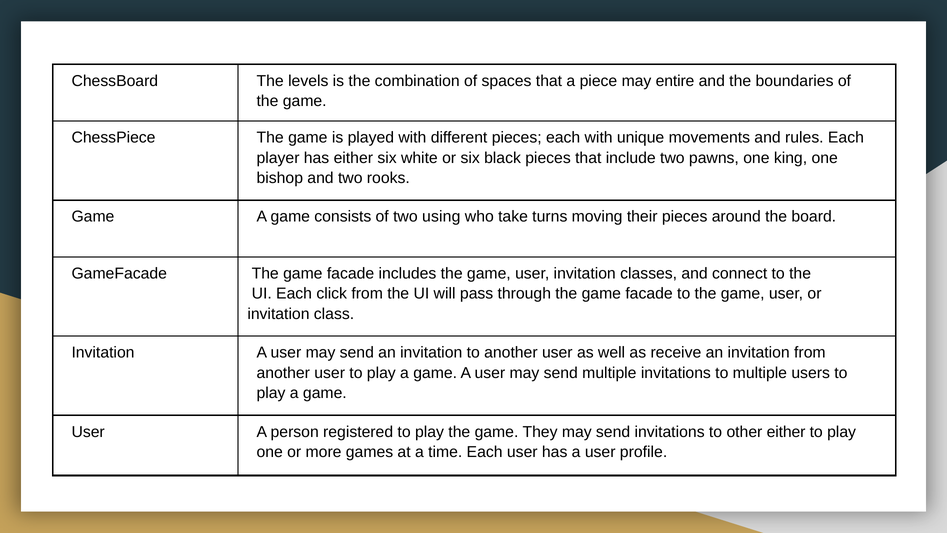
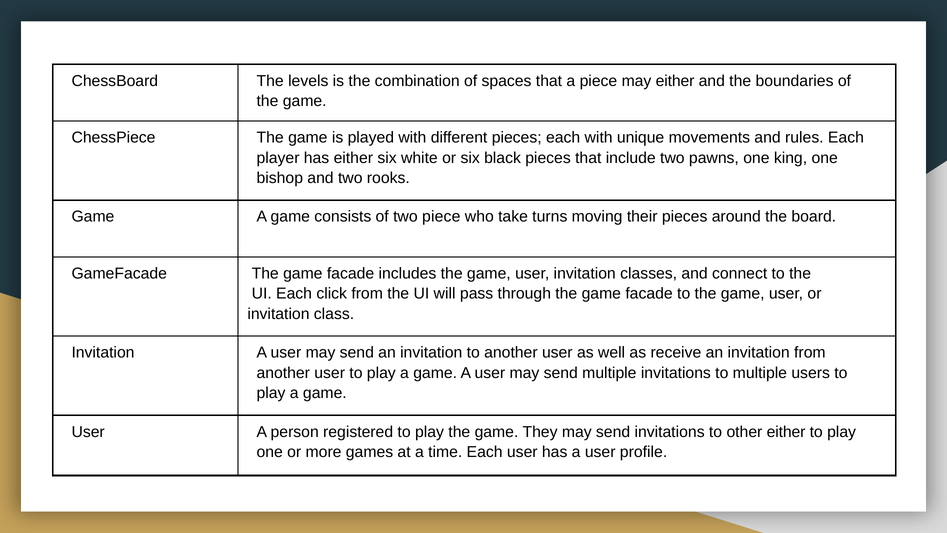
may entire: entire -> either (675, 81)
two using: using -> piece (441, 217)
